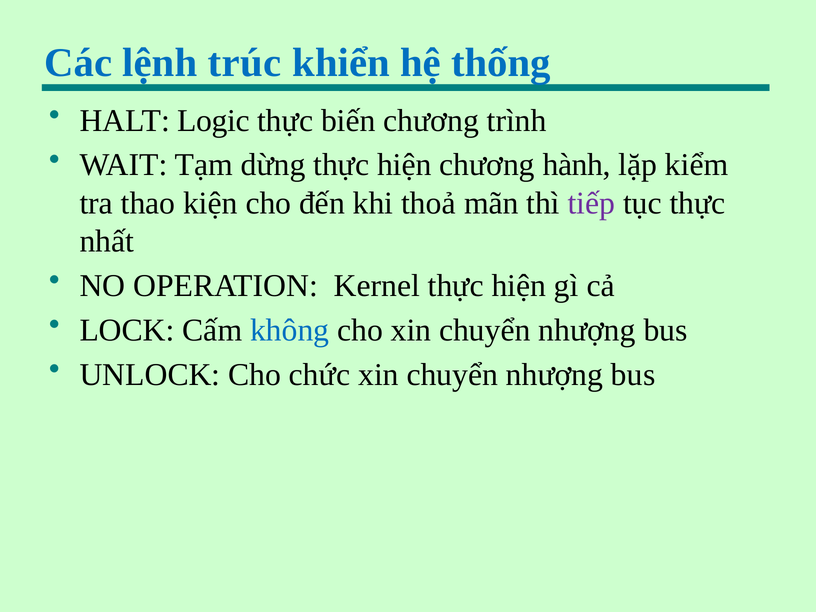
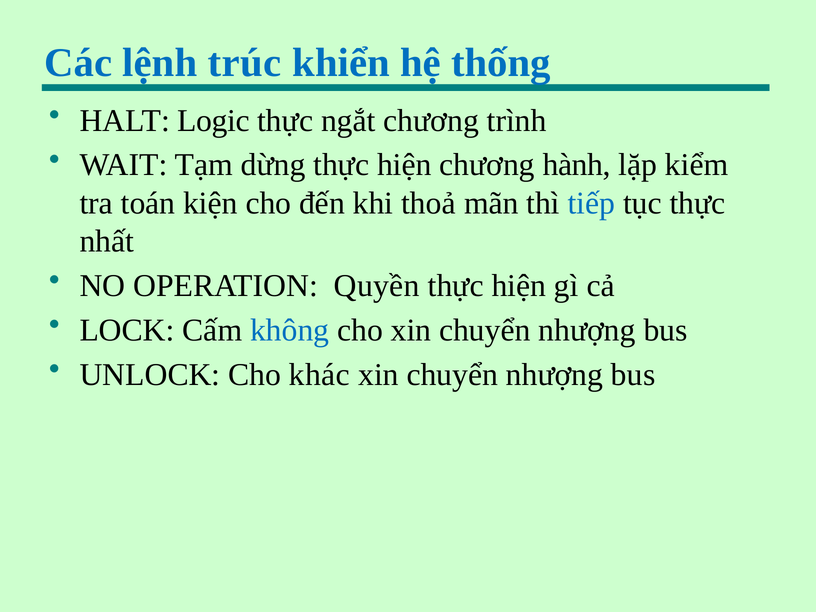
biến: biến -> ngắt (348, 121)
thao: thao -> toán (148, 203)
tiếp colour: purple -> blue (591, 203)
Kernel: Kernel -> Quyền (377, 286)
chức: chức -> khác (319, 375)
